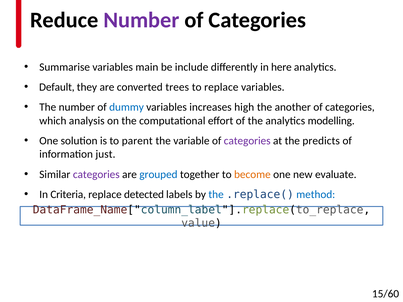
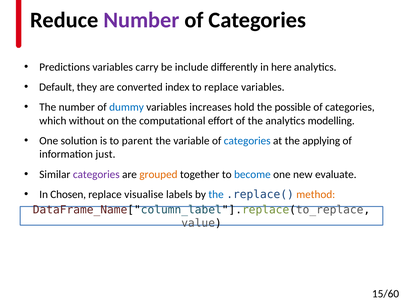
Summarise: Summarise -> Predictions (65, 67)
main: main -> carry (147, 67)
trees: trees -> index (177, 87)
high: high -> hold (244, 107)
another: another -> possible (293, 107)
analysis: analysis -> without (87, 121)
categories colour: purple -> blue (247, 141)
predicts: predicts -> applying (321, 141)
grouped colour: blue -> orange (158, 175)
become colour: orange -> blue (252, 175)
Criteria: Criteria -> Chosen (68, 195)
detected: detected -> visualise (144, 195)
method colour: blue -> orange (316, 195)
